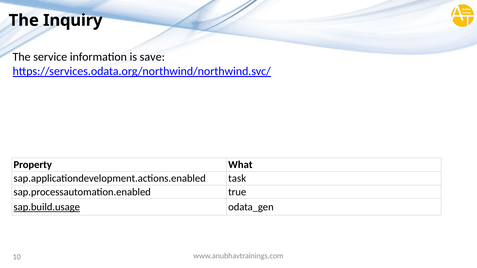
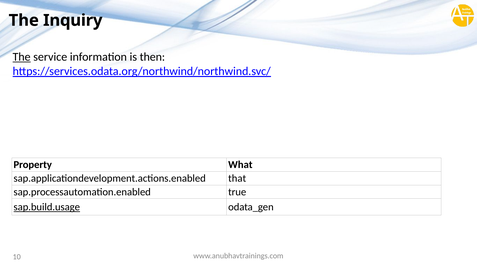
The underline: none -> present (22, 57)
save: save -> then (152, 57)
task: task -> that (237, 179)
